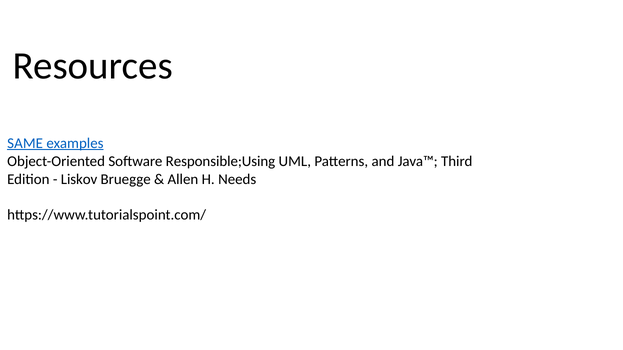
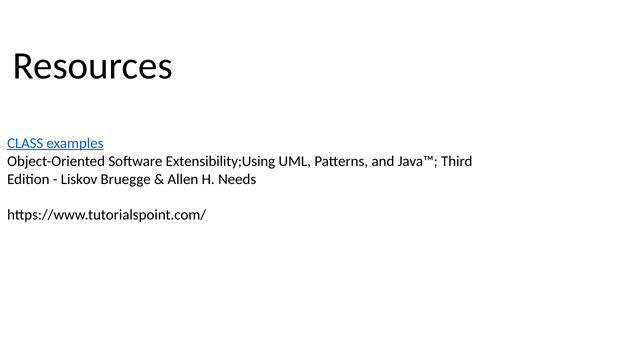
SAME: SAME -> CLASS (25, 143)
Responsible;Using: Responsible;Using -> Extensibility;Using (220, 162)
